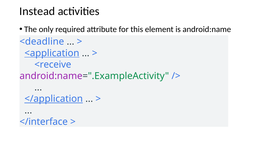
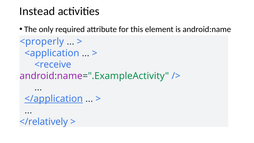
<deadline: <deadline -> <properly (42, 42)
<application underline: present -> none (52, 53)
</interface: </interface -> </relatively (44, 122)
